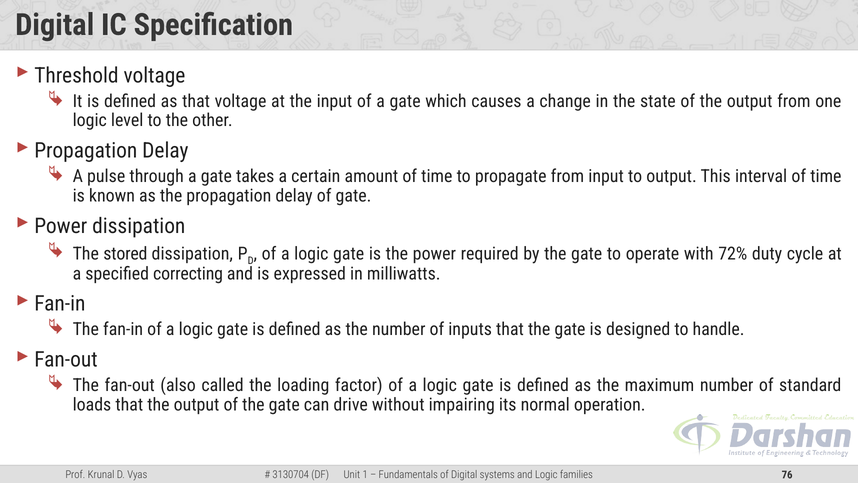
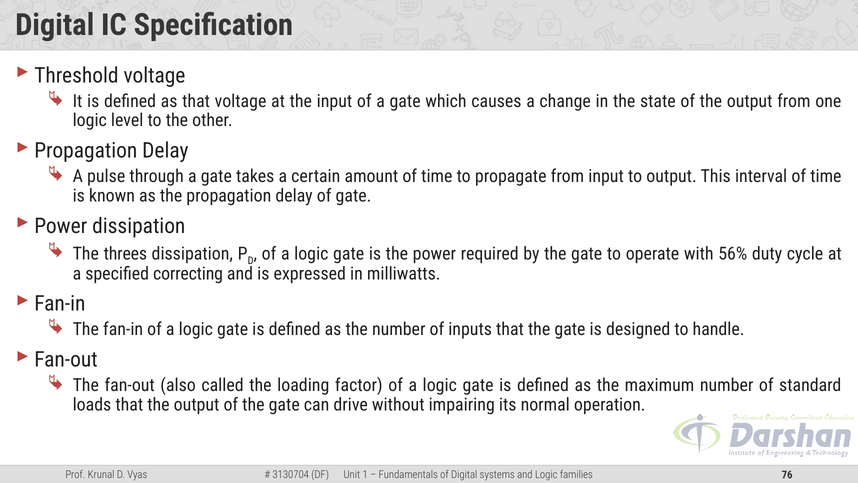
stored: stored -> threes (125, 254)
72%: 72% -> 56% (733, 254)
